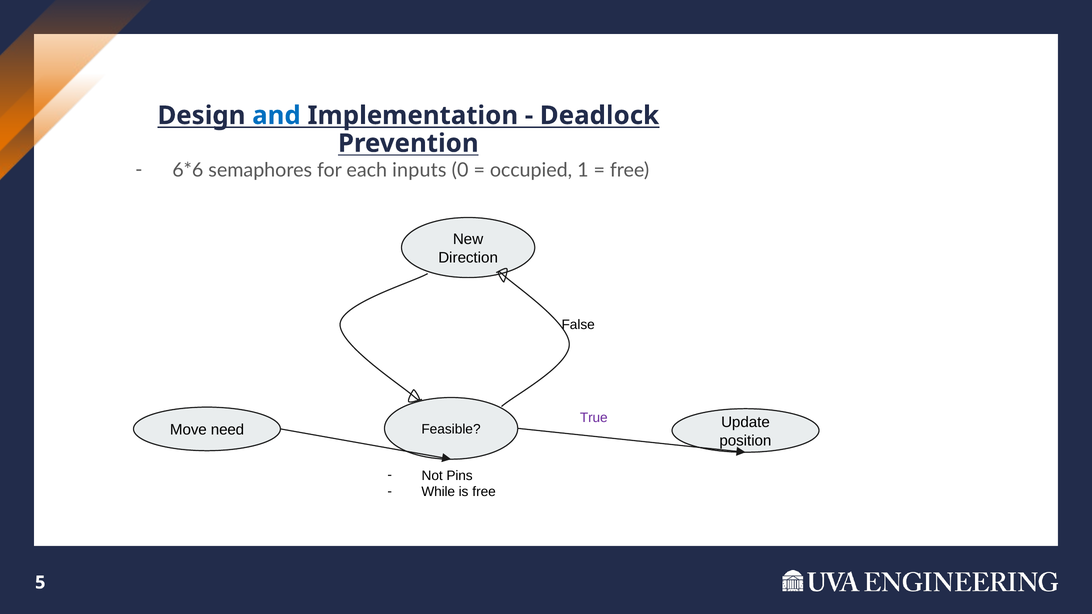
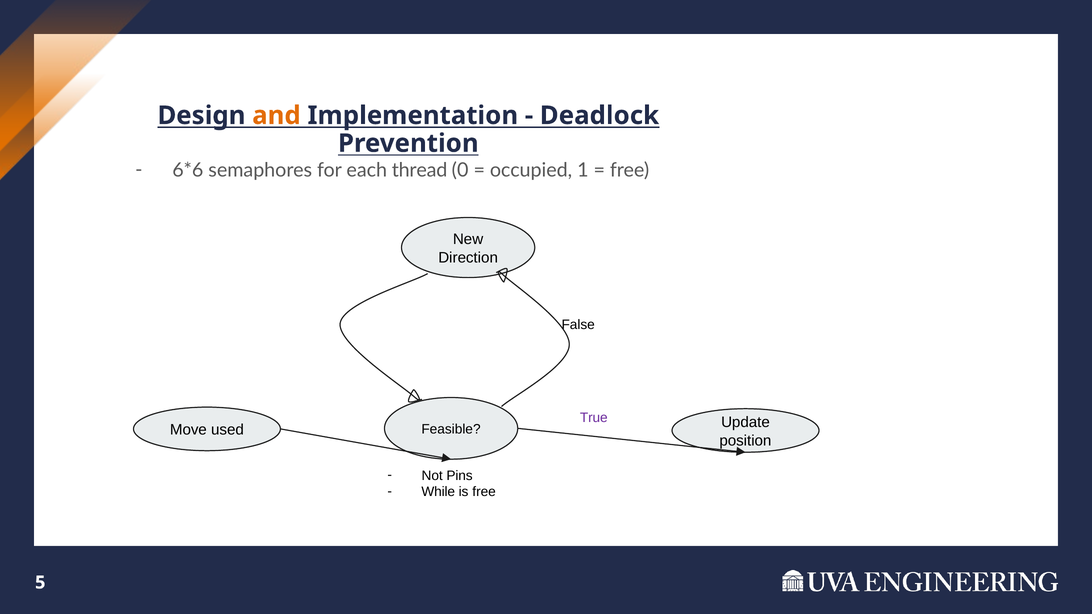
and colour: blue -> orange (276, 116)
inputs: inputs -> thread (420, 170)
need: need -> used (227, 430)
